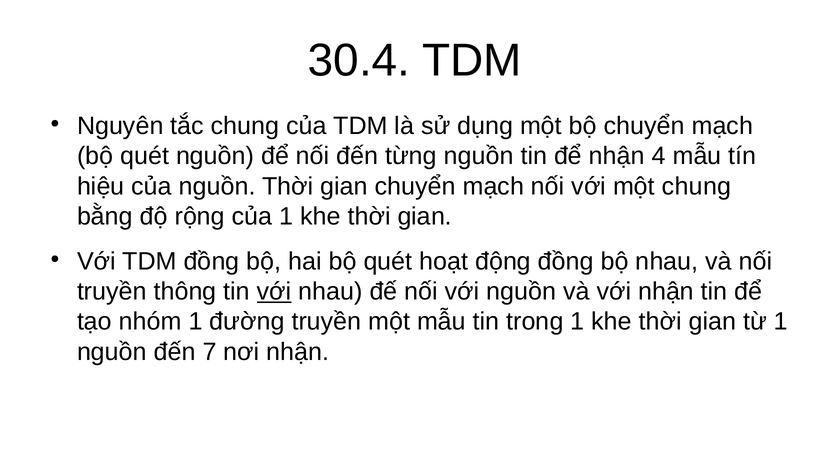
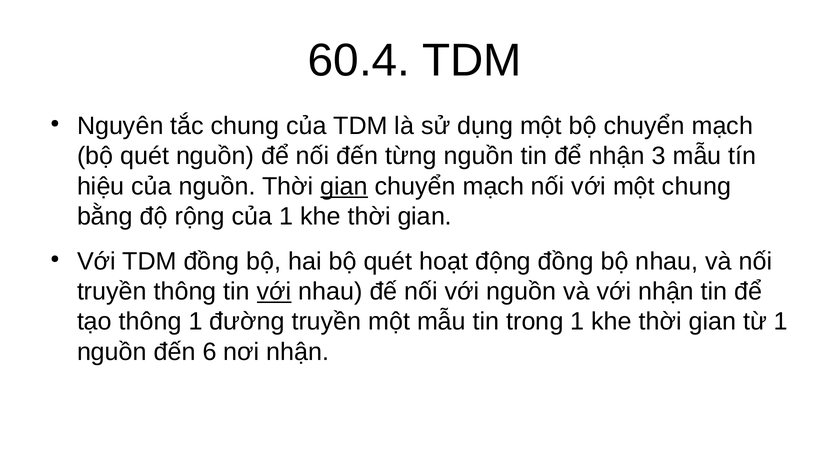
30.4: 30.4 -> 60.4 (359, 61)
4: 4 -> 3 (659, 156)
gian underline: none -> present (344, 186)
tạo nhóm: nhóm -> thông (150, 322)
7: 7 -> 6 (209, 352)
